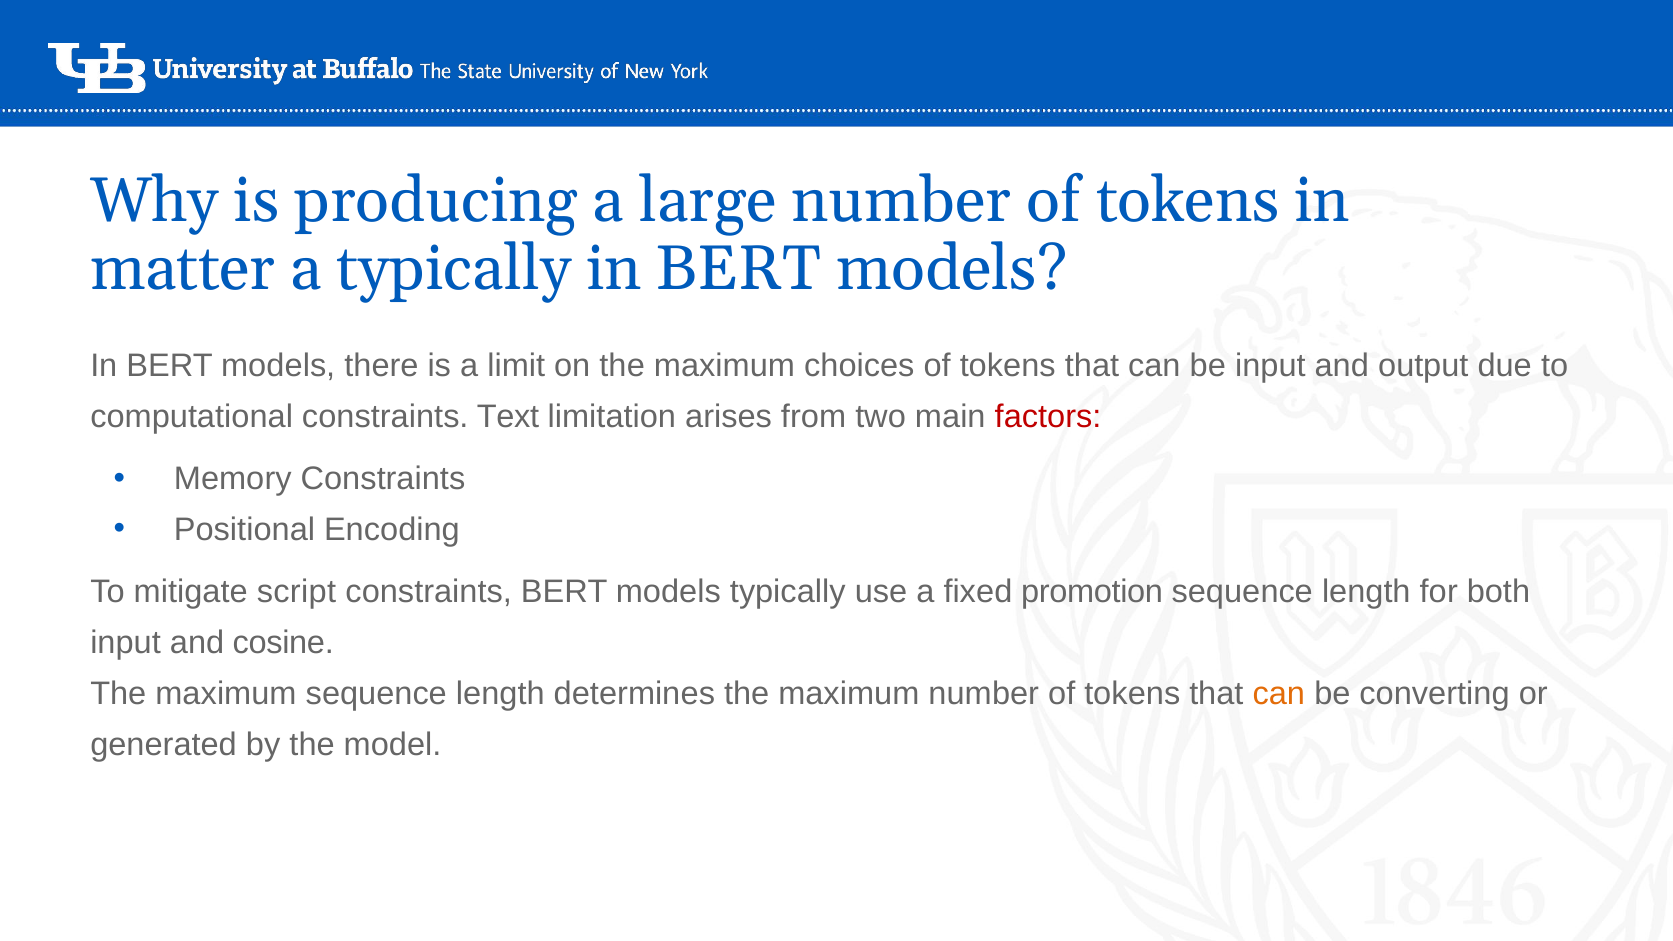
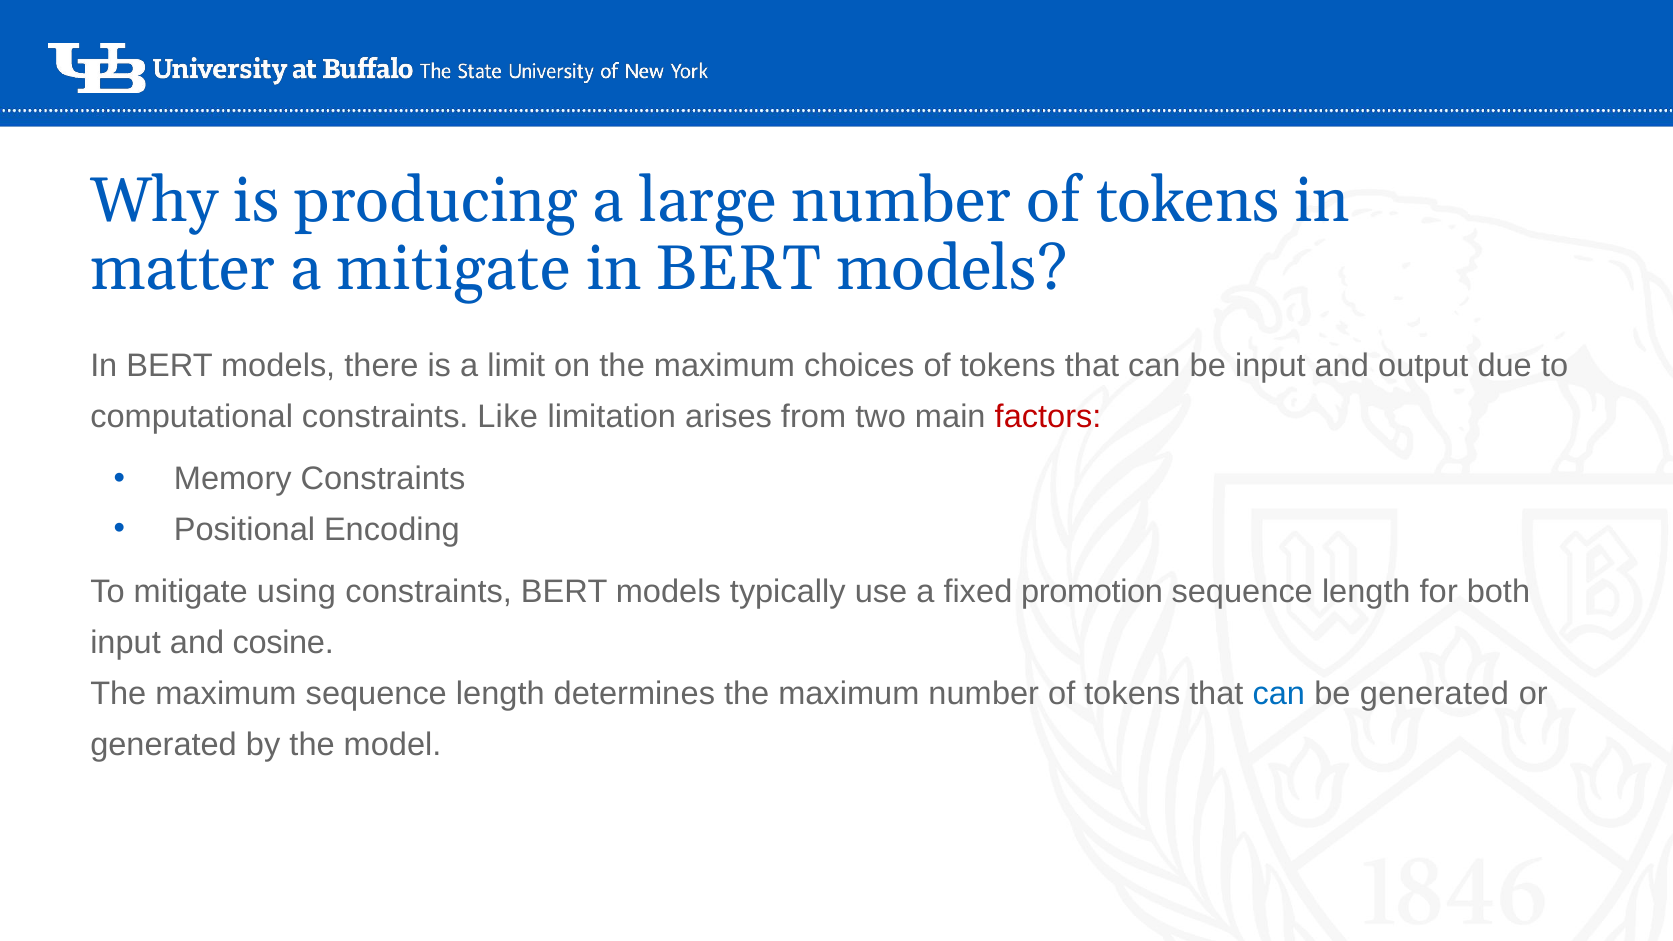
a typically: typically -> mitigate (454, 269)
Text: Text -> Like (508, 417)
script: script -> using (296, 592)
can colour: orange -> blue (1279, 694)
be converting: converting -> generated (1434, 694)
